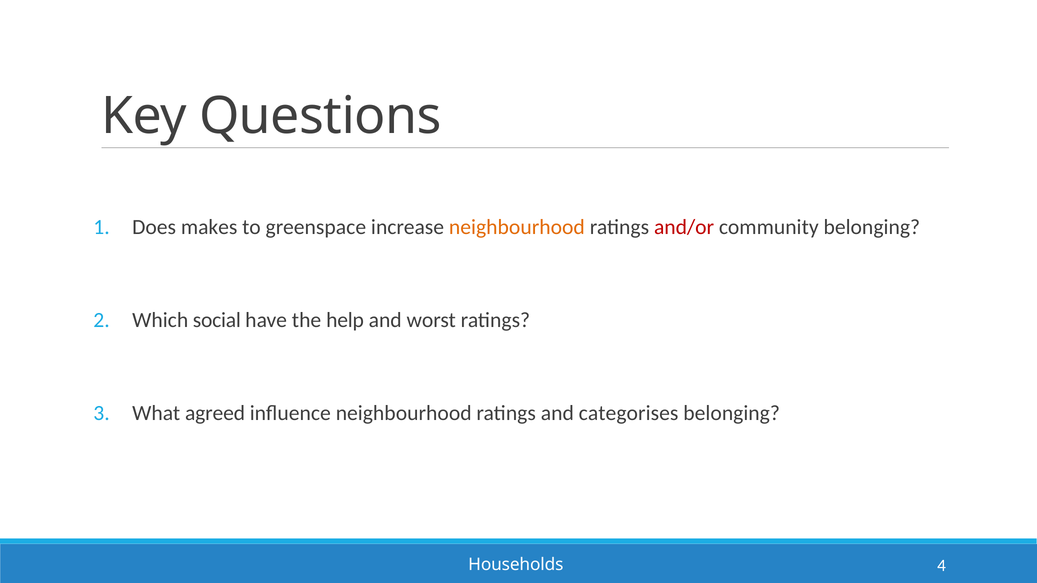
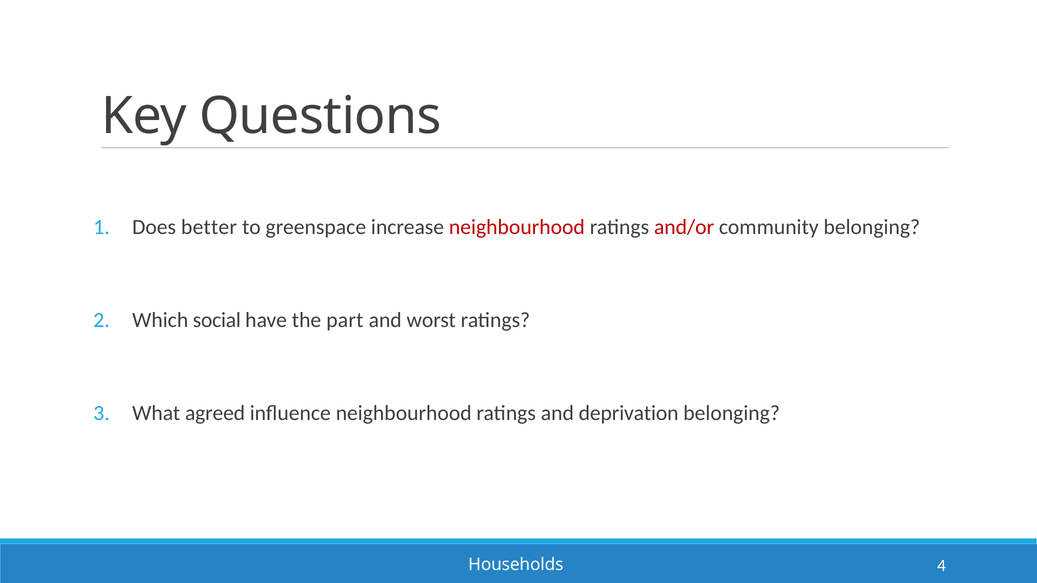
makes: makes -> better (209, 227)
neighbourhood colour: orange -> red (517, 227)
help: help -> part (345, 320)
categorises: categorises -> deprivation (629, 413)
